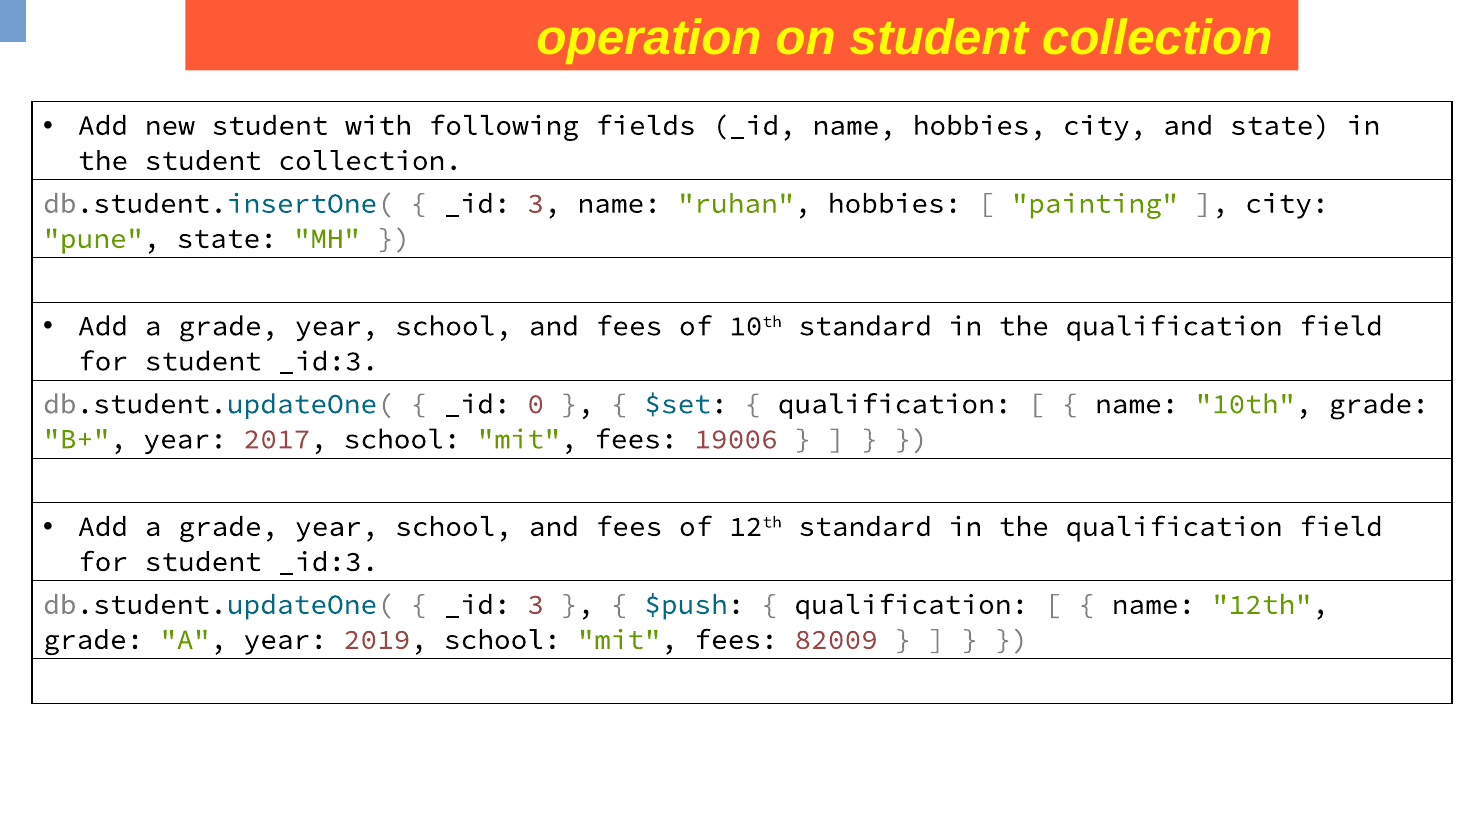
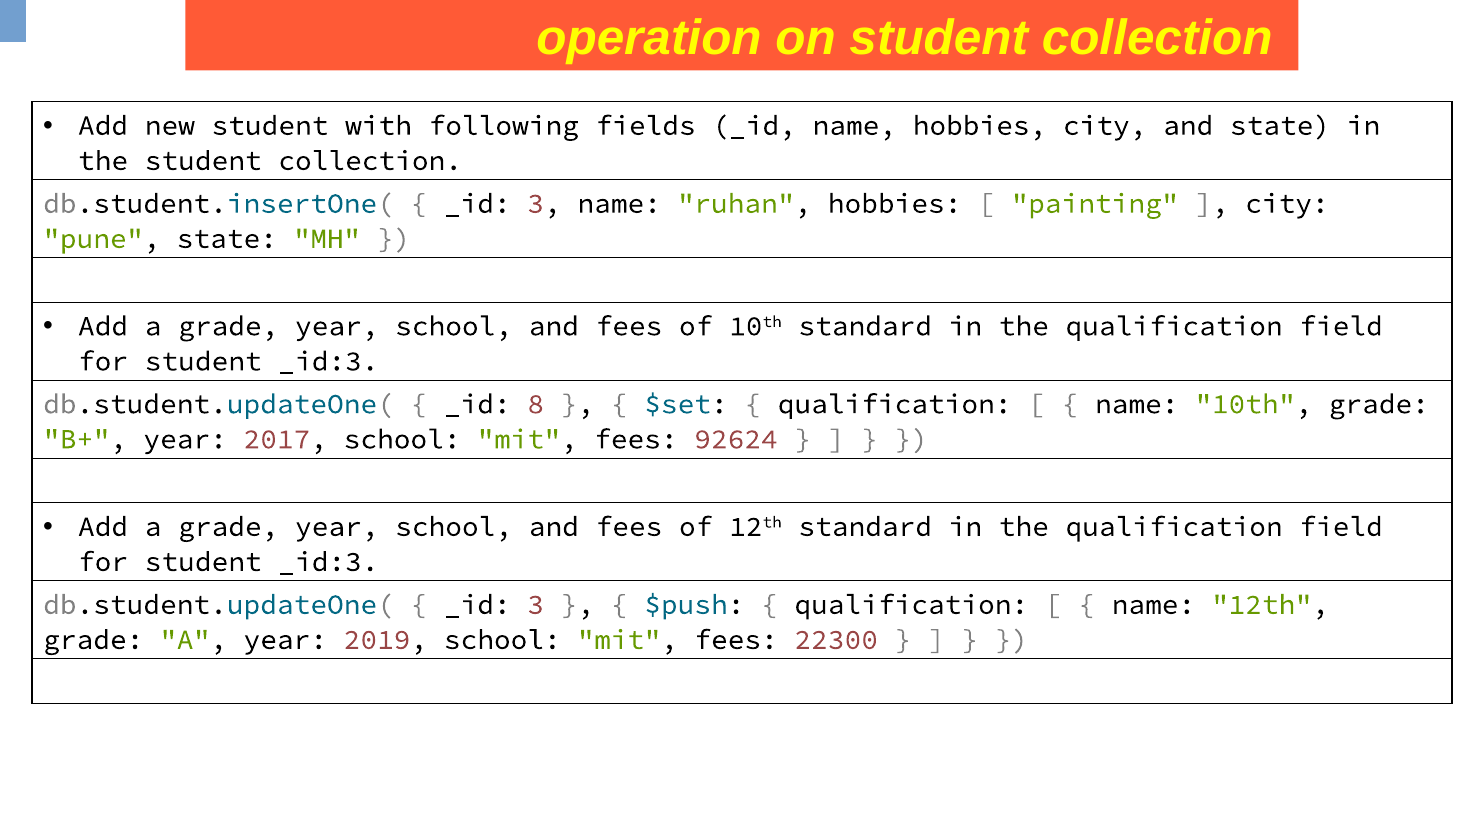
0: 0 -> 8 (536, 404)
19006: 19006 -> 92624 (736, 439)
82009: 82009 -> 22300 (836, 640)
